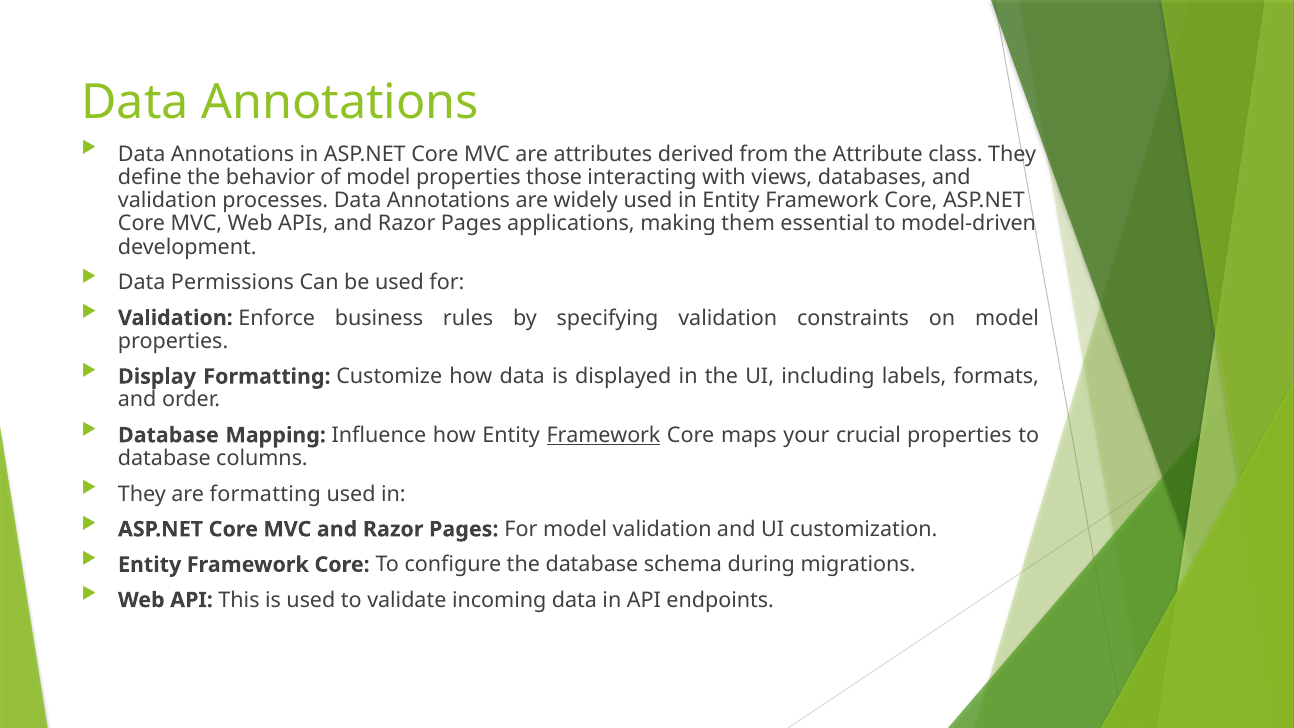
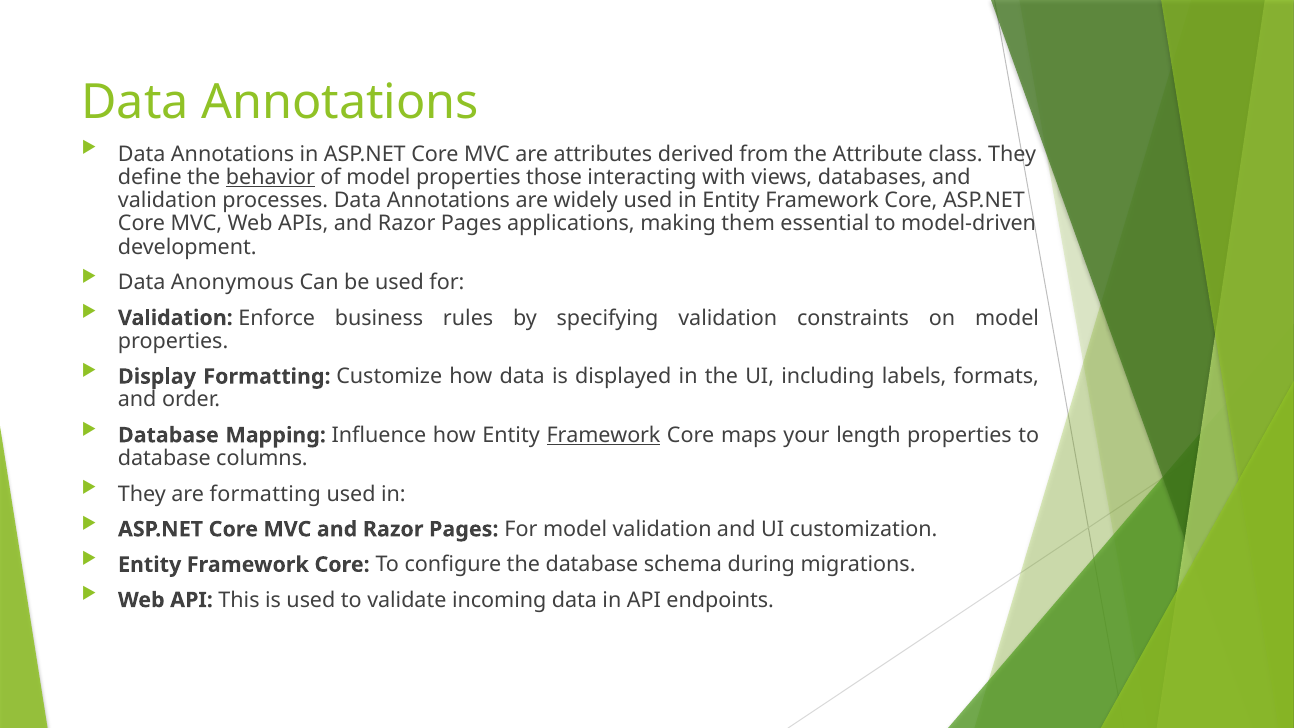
behavior underline: none -> present (270, 177)
Permissions: Permissions -> Anonymous (232, 282)
crucial: crucial -> length (868, 435)
